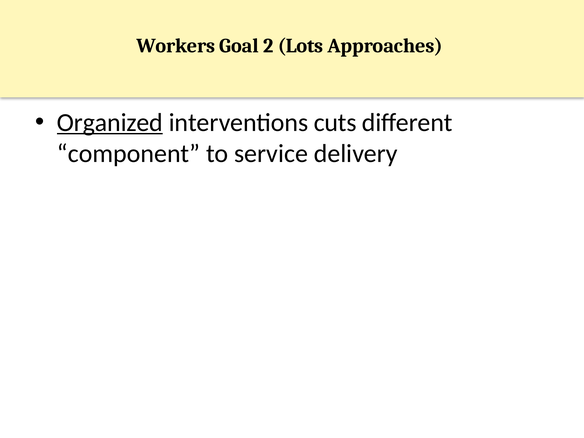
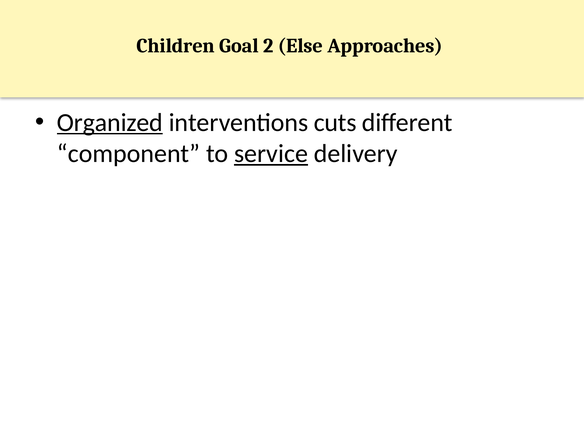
Workers: Workers -> Children (176, 46)
Lots: Lots -> Else (300, 46)
service underline: none -> present (271, 154)
